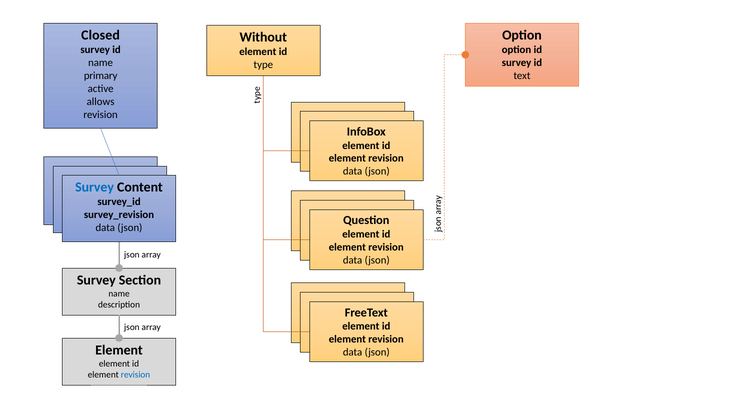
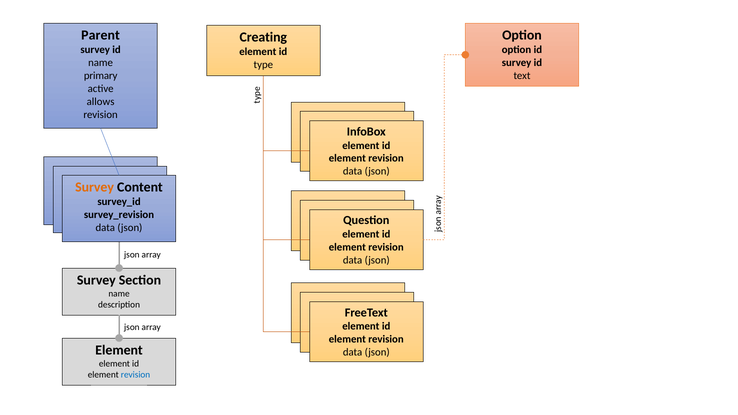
Closed: Closed -> Parent (101, 35)
Without: Without -> Creating (263, 37)
Survey colour: blue -> orange (95, 187)
